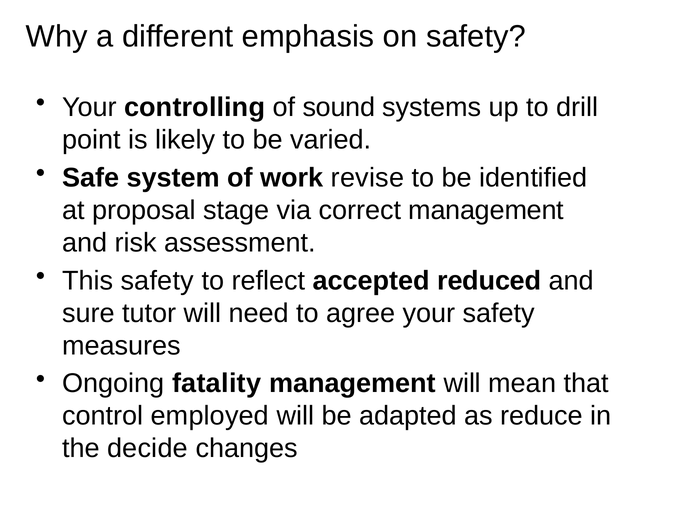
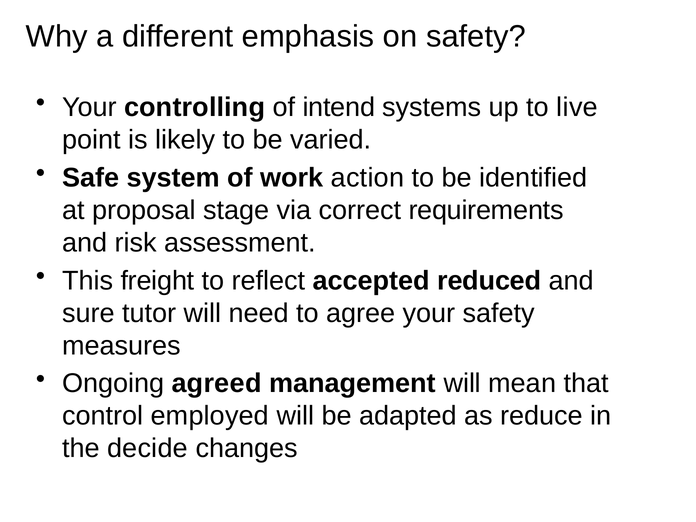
sound: sound -> intend (339, 107)
drill: drill -> live (577, 107)
revise: revise -> action (368, 178)
correct management: management -> requirements (486, 210)
This safety: safety -> freight (157, 281)
fatality: fatality -> agreed (217, 384)
